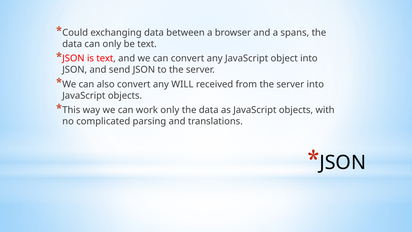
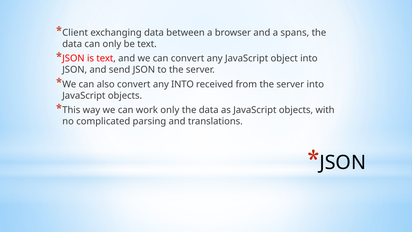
Could: Could -> Client (75, 33)
any WILL: WILL -> INTO (182, 84)
